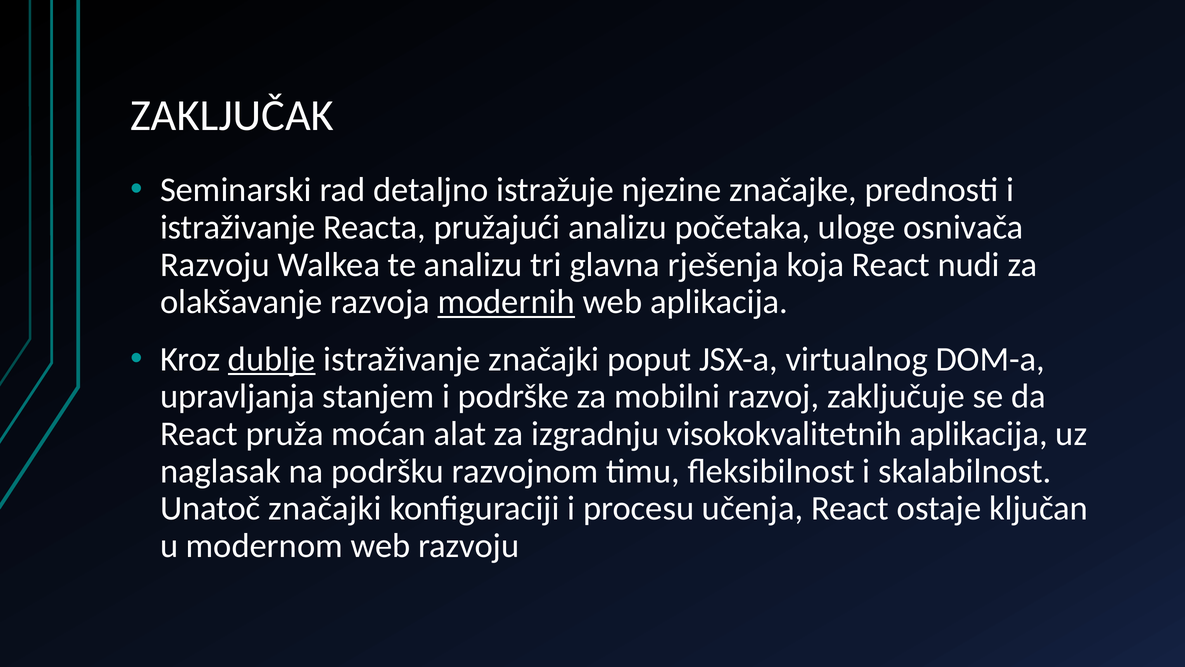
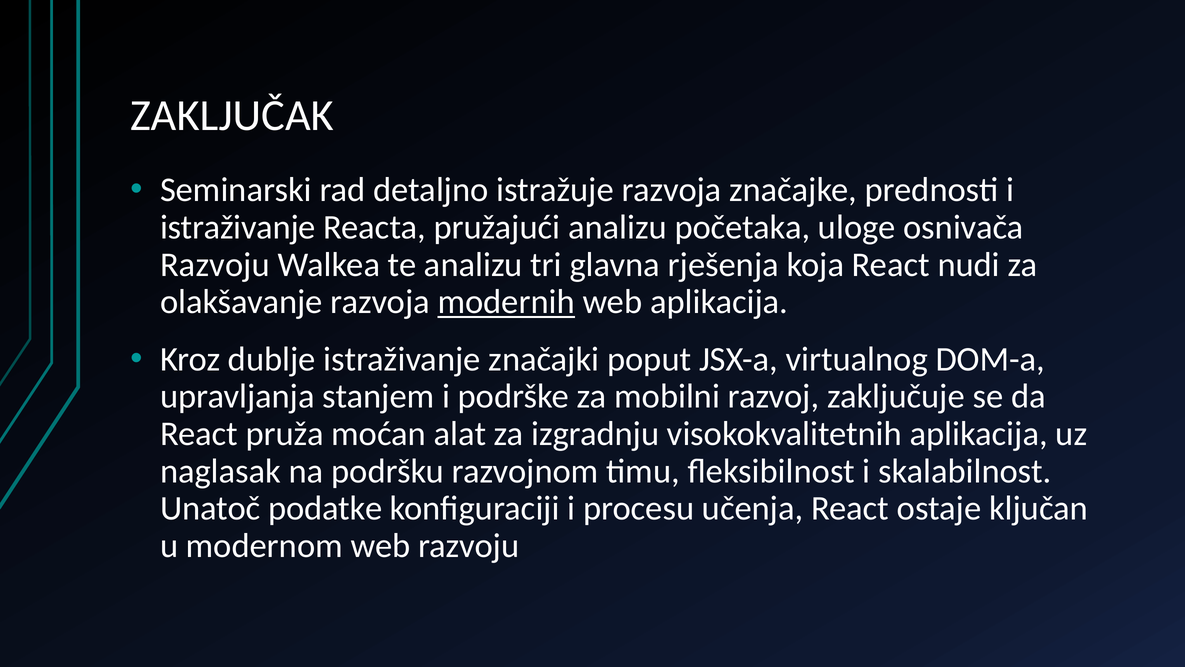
istražuje njezine: njezine -> razvoja (672, 190)
dublje underline: present -> none (272, 359)
Unatoč značajki: značajki -> podatke (325, 508)
